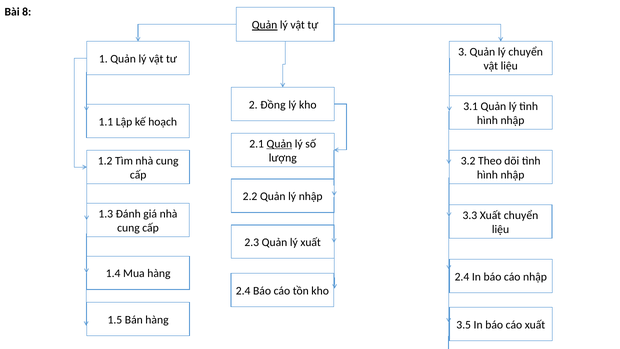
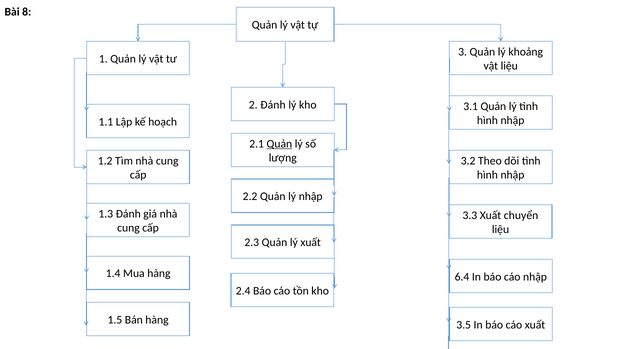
Quản underline: present -> none (265, 25)
lý chuyển: chuyển -> khoảng (526, 52)
2 Đồng: Đồng -> Đánh (273, 105)
2.4: 2.4 -> 6.4 (462, 277)
